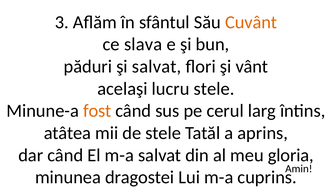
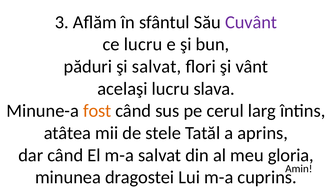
Cuvânt colour: orange -> purple (251, 22)
ce slava: slava -> lucru (143, 44)
lucru stele: stele -> slava (214, 89)
